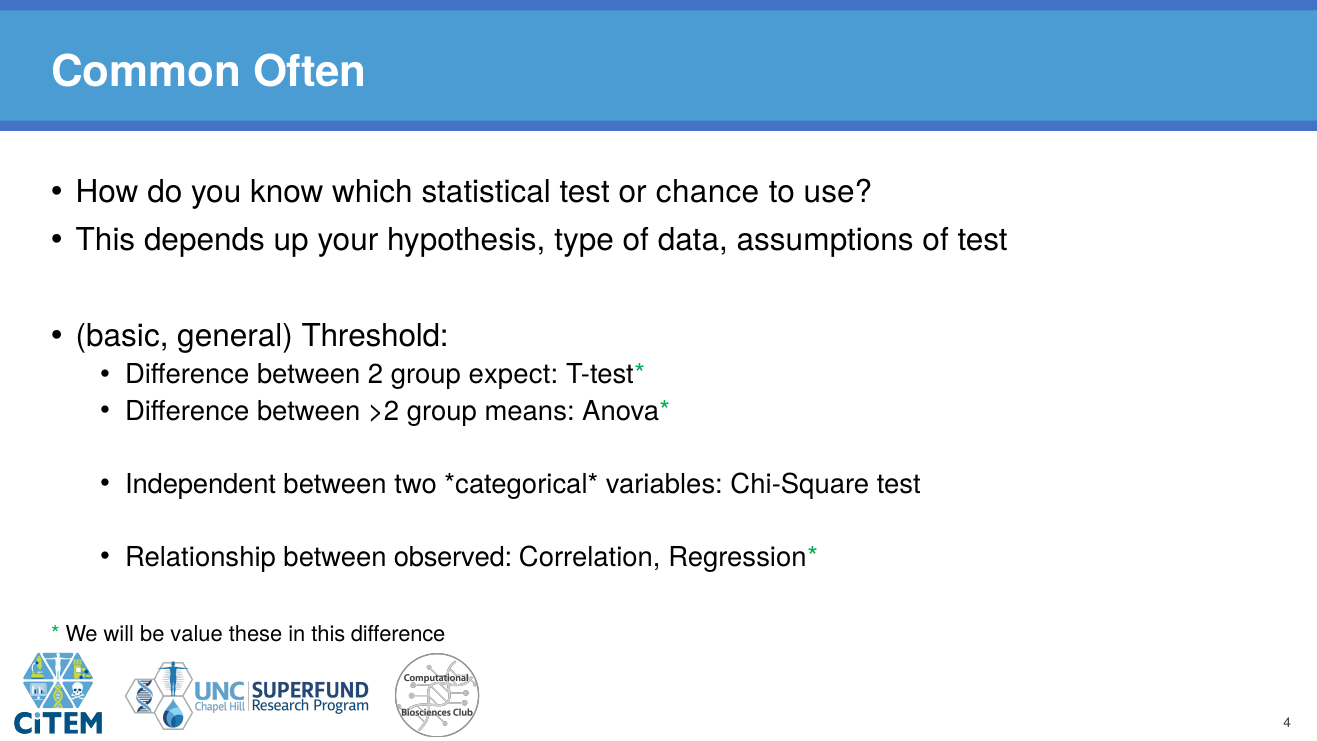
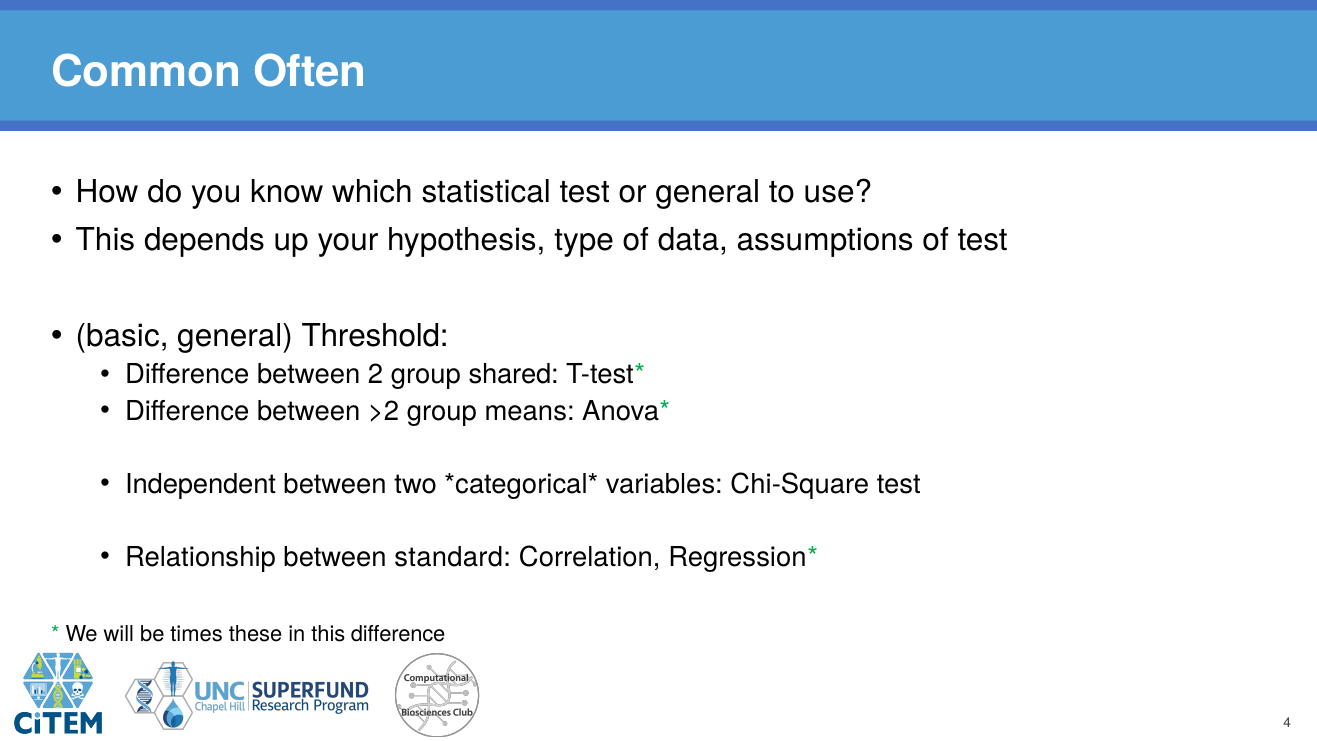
or chance: chance -> general (708, 192)
expect: expect -> shared (514, 374)
observed: observed -> standard (453, 557)
value: value -> times (197, 634)
